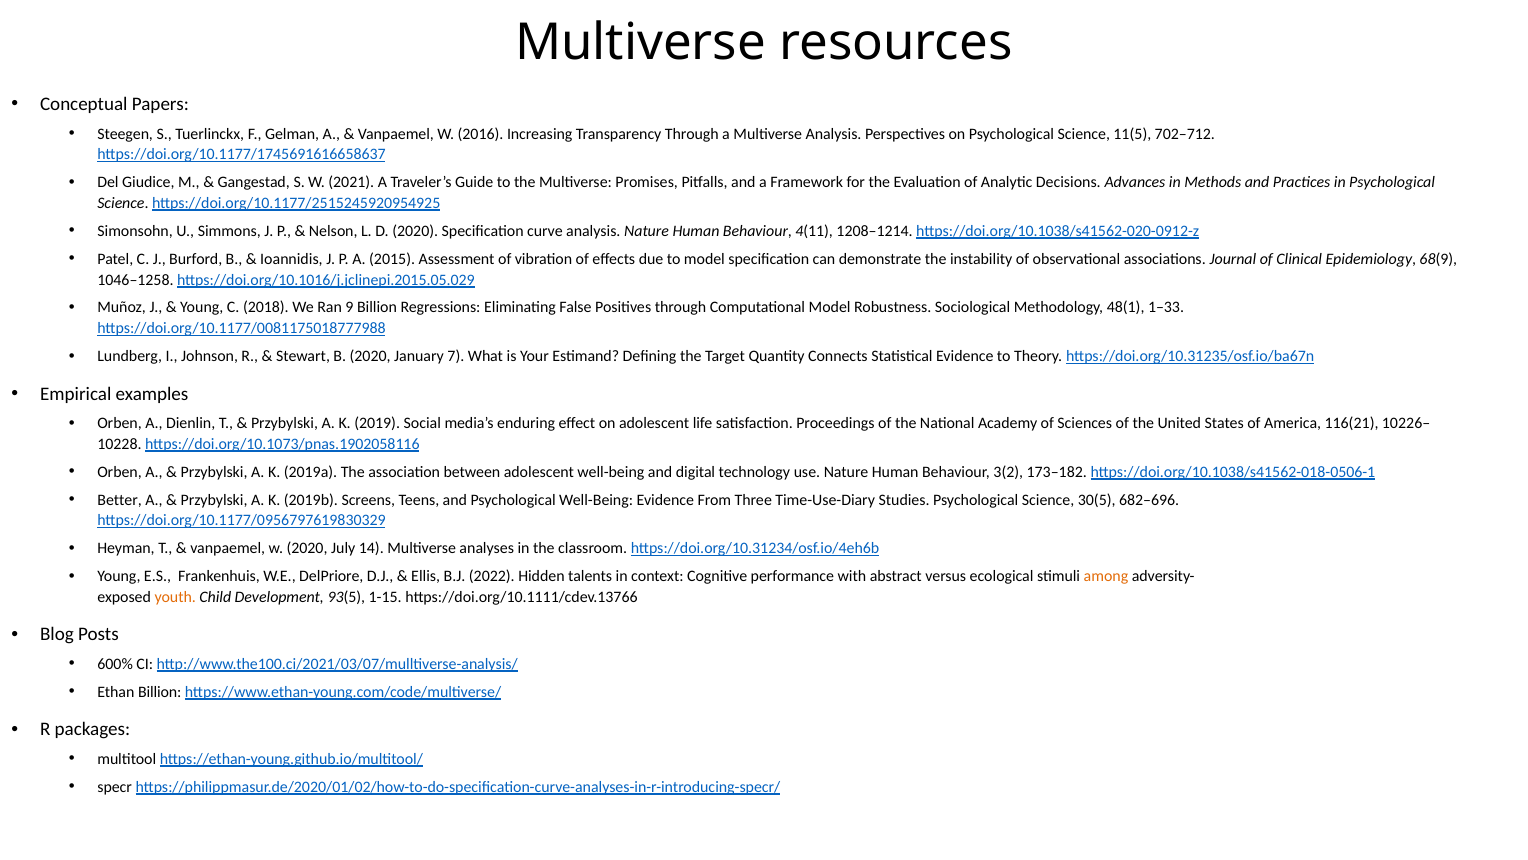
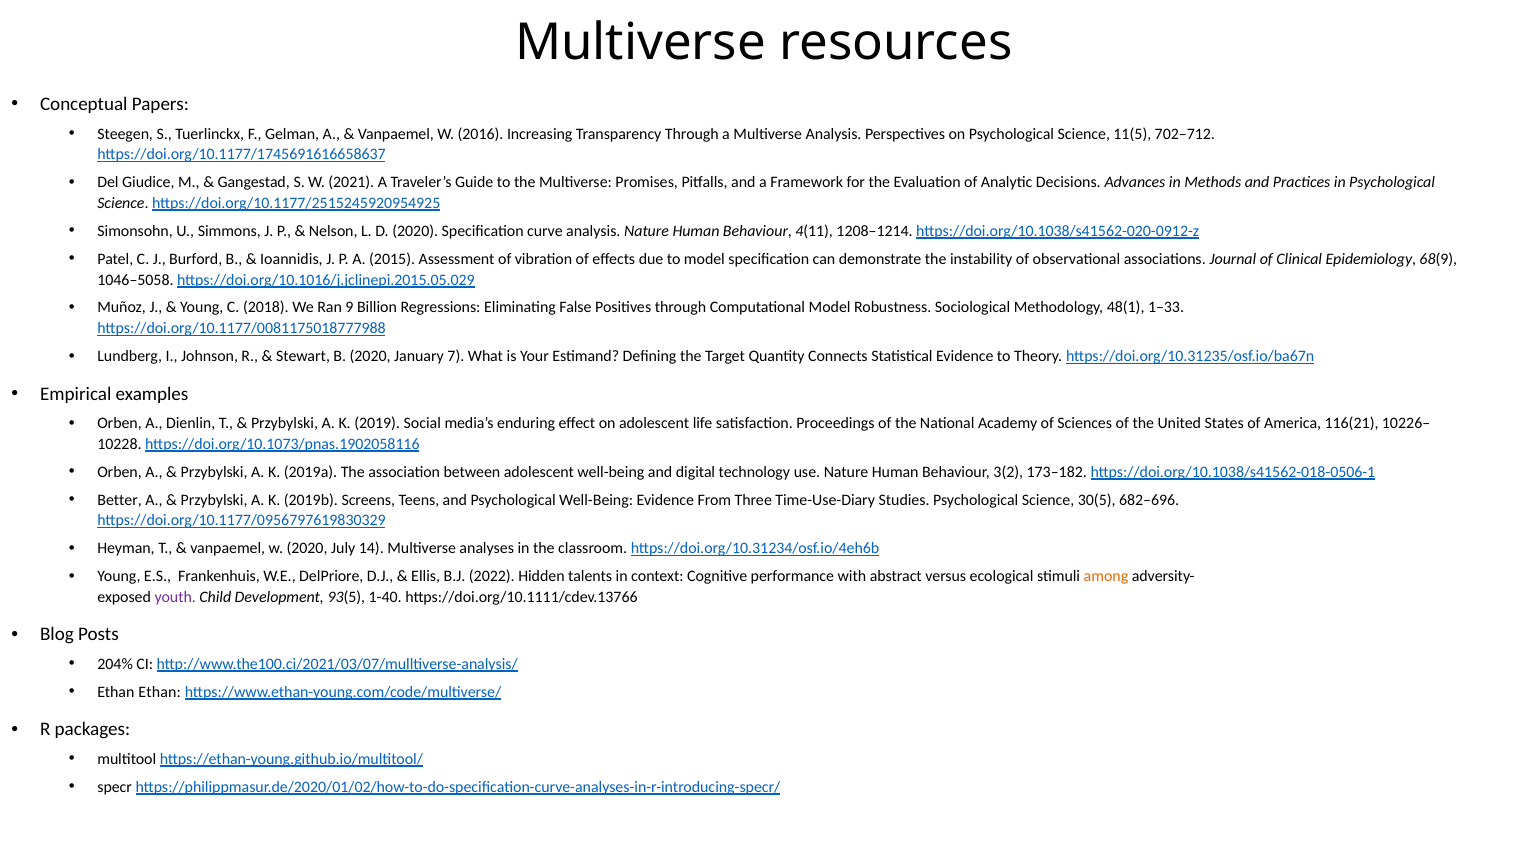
1046–1258: 1046–1258 -> 1046–5058 (135, 280)
youth colour: orange -> purple (175, 597)
1-15: 1-15 -> 1-40 (385, 597)
600%: 600% -> 204% (115, 664)
Ethan Billion: Billion -> Ethan (160, 692)
